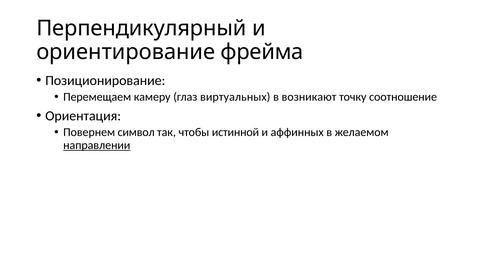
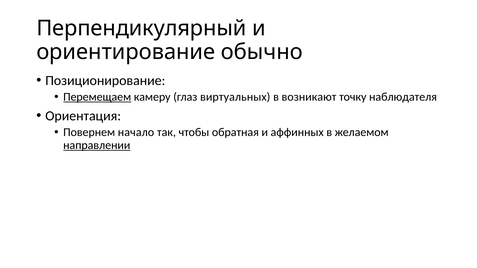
фрейма: фрейма -> обычно (262, 52)
Перемещаем underline: none -> present (97, 97)
соотношение: соотношение -> наблюдателя (403, 97)
символ: символ -> начало (136, 132)
истинной: истинной -> обратная (235, 132)
